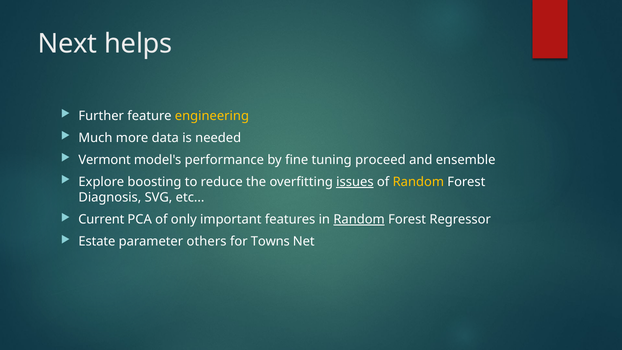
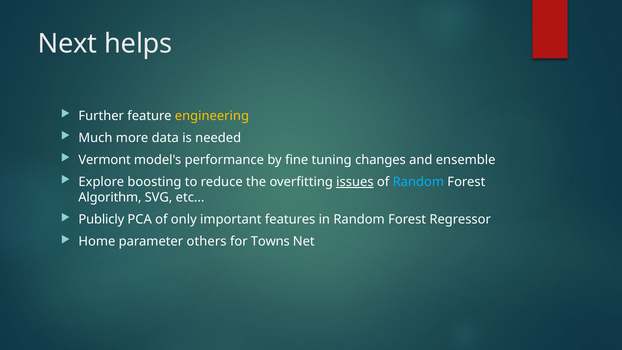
proceed: proceed -> changes (380, 160)
Random colour: yellow -> light blue (418, 182)
Diagnosis: Diagnosis -> Algorithm (110, 197)
Current: Current -> Publicly (101, 219)
Random underline: present -> none (359, 219)
Estate: Estate -> Home (97, 242)
